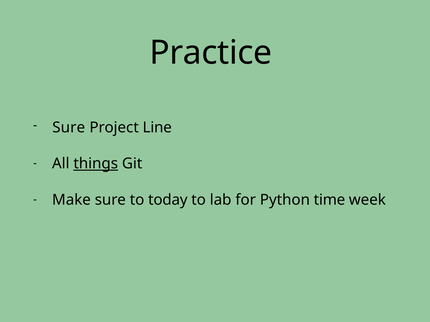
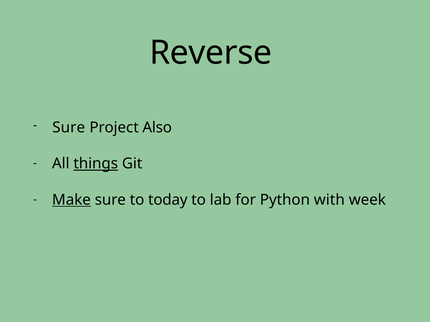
Practice: Practice -> Reverse (211, 53)
Line: Line -> Also (157, 128)
Make underline: none -> present (71, 200)
time: time -> with (329, 200)
